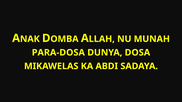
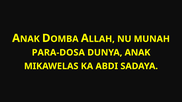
DOSA: DOSA -> ANAK (138, 53)
